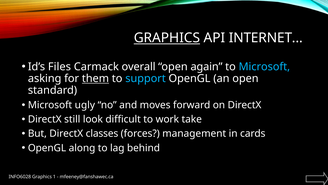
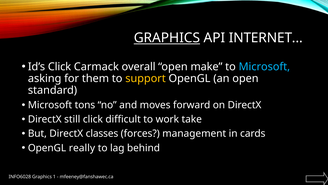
Id’s Files: Files -> Click (60, 67)
again: again -> make (206, 67)
them underline: present -> none (95, 78)
support colour: light blue -> yellow (146, 78)
ugly: ugly -> tons (85, 105)
still look: look -> click (93, 119)
along: along -> really (82, 148)
